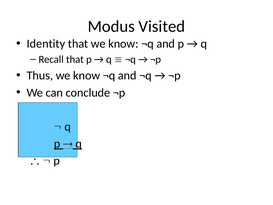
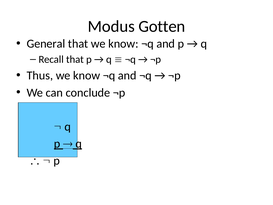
Visited: Visited -> Gotten (162, 26)
Identity: Identity -> General (46, 44)
